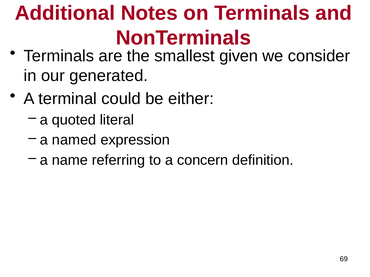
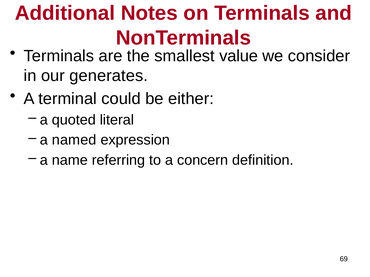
given: given -> value (239, 56)
generated: generated -> generates (109, 76)
